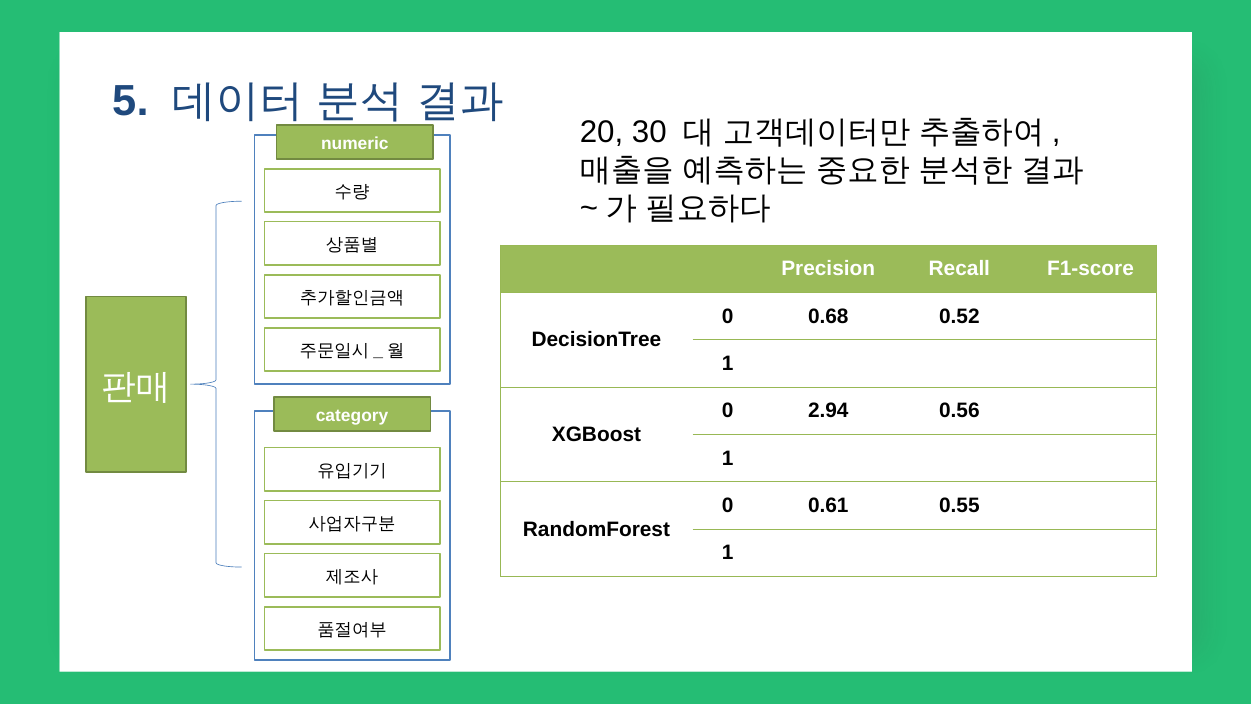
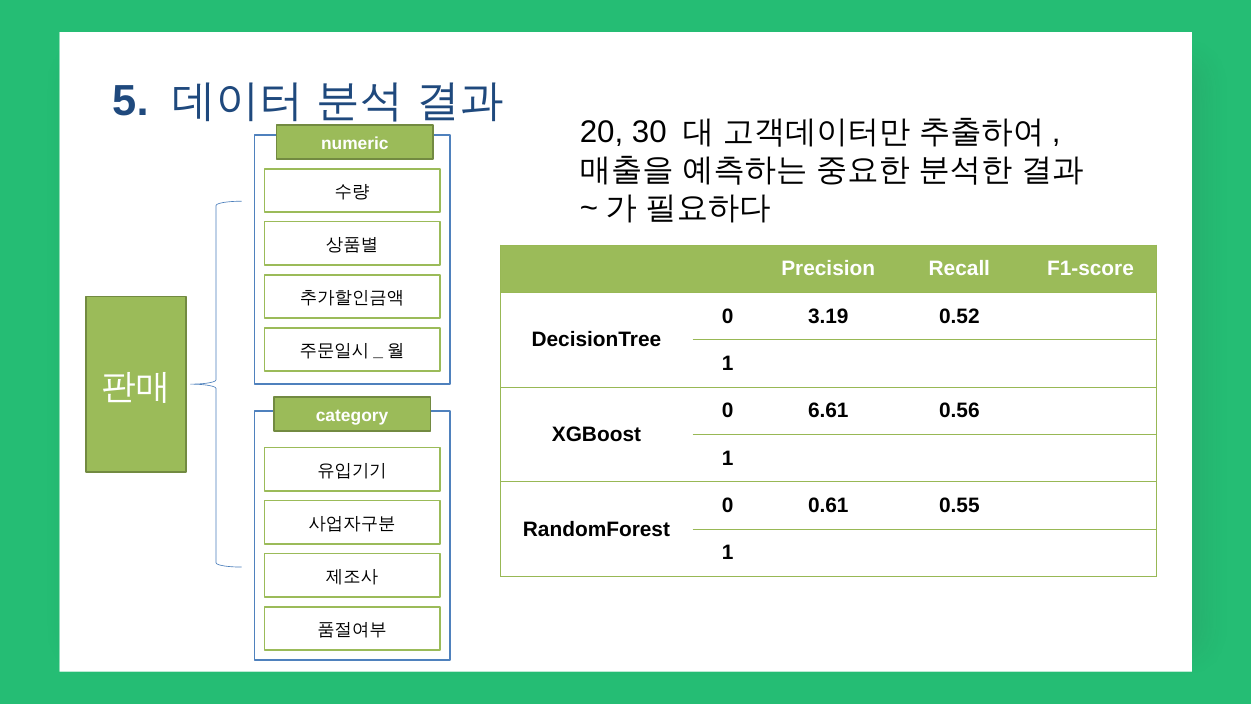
0.68: 0.68 -> 3.19 (828, 316)
2.94: 2.94 -> 6.61 (828, 411)
